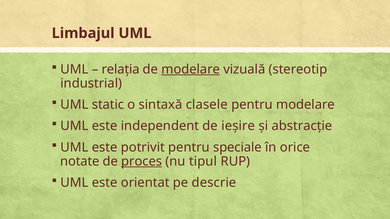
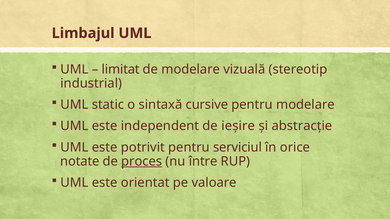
relația: relația -> limitat (121, 69)
modelare underline: present -> none (191, 69)
clasele: clasele -> cursive (207, 105)
speciale: speciale -> serviciul (237, 148)
tipul: tipul -> între (203, 162)
descrie: descrie -> valoare (214, 183)
